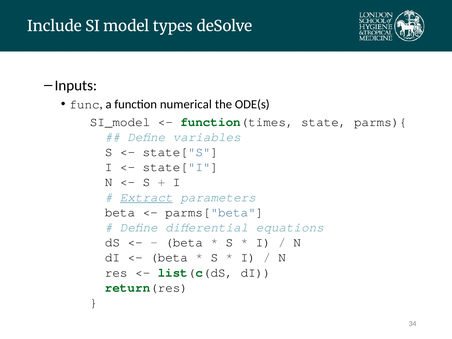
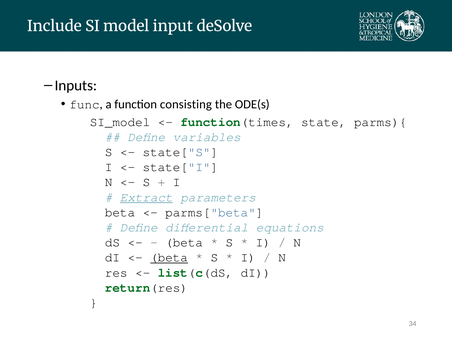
types: types -> input (173, 26)
numerical: numerical -> consisting (186, 104)
beta underline: none -> present (169, 258)
